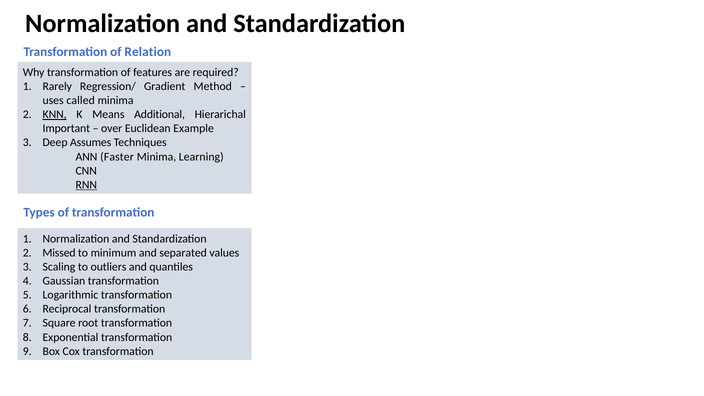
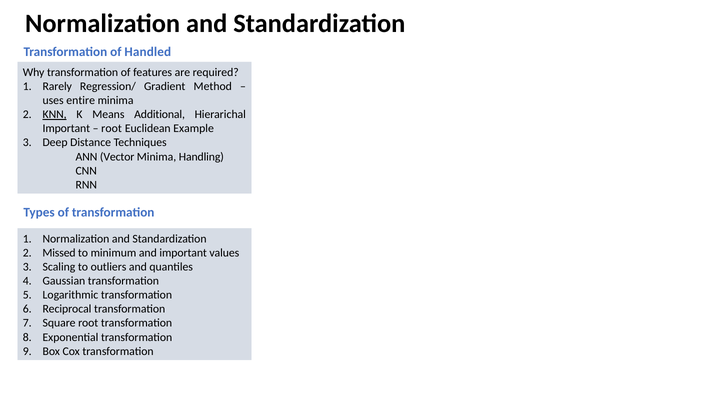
Relation: Relation -> Handled (148, 52)
called: called -> entire (81, 100)
over: over -> root (112, 129)
Assumes: Assumes -> Distance (91, 143)
Faster: Faster -> Vector (117, 157)
Learning: Learning -> Handling (201, 157)
RNN underline: present -> none (86, 185)
and separated: separated -> important (183, 253)
